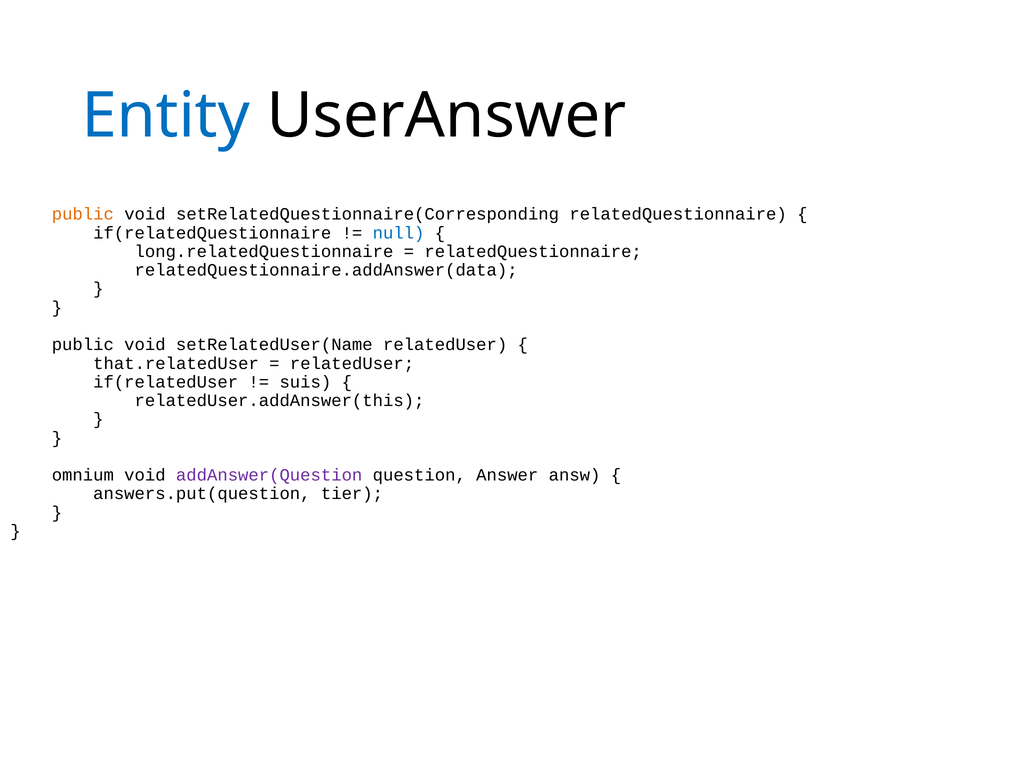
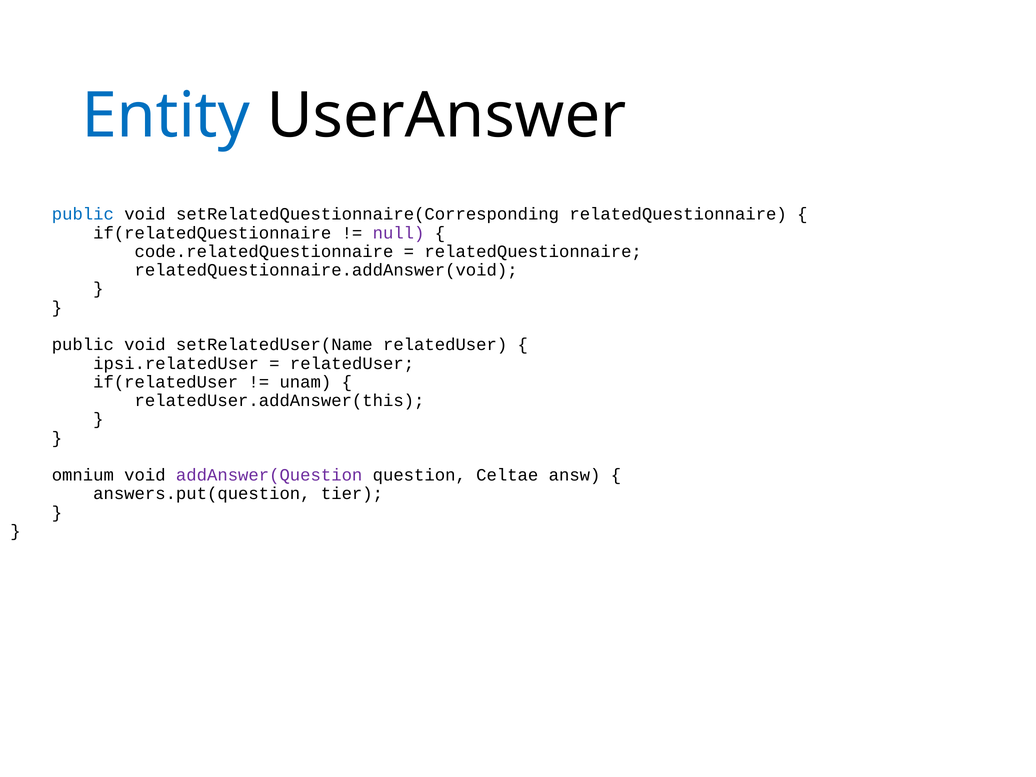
public colour: orange -> blue (83, 214)
null colour: blue -> purple (399, 233)
long.relatedQuestionnaire: long.relatedQuestionnaire -> code.relatedQuestionnaire (264, 251)
relatedQuestionnaire.addAnswer(data: relatedQuestionnaire.addAnswer(data -> relatedQuestionnaire.addAnswer(void (326, 270)
that.relatedUser: that.relatedUser -> ipsi.relatedUser (176, 363)
suis: suis -> unam (305, 382)
Answer: Answer -> Celtae (507, 475)
